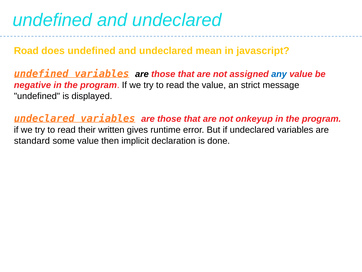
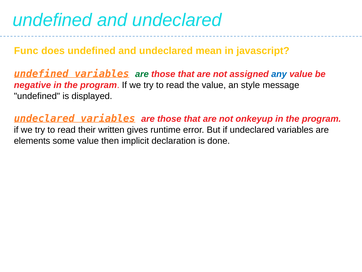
Road: Road -> Func (26, 51)
are colour: black -> green (142, 74)
strict: strict -> style (250, 85)
standard: standard -> elements (32, 141)
